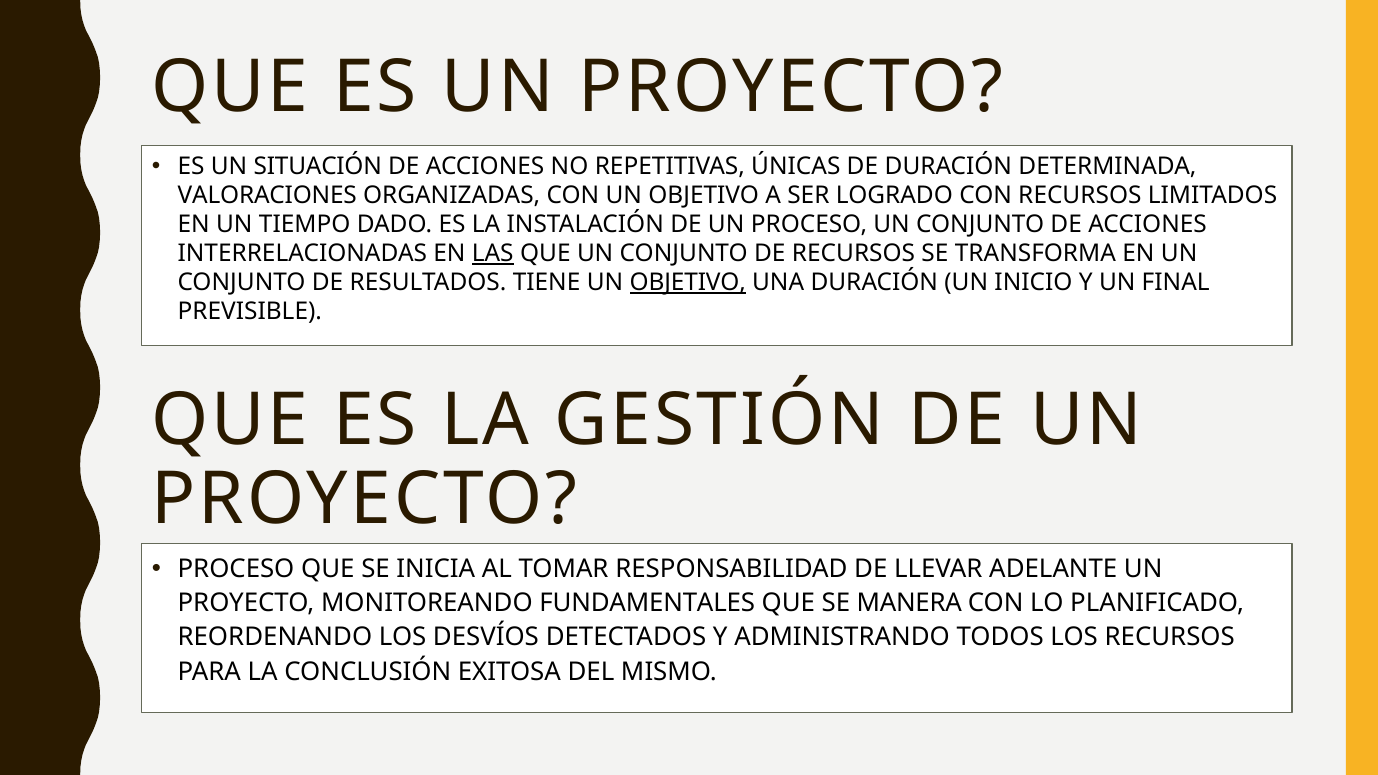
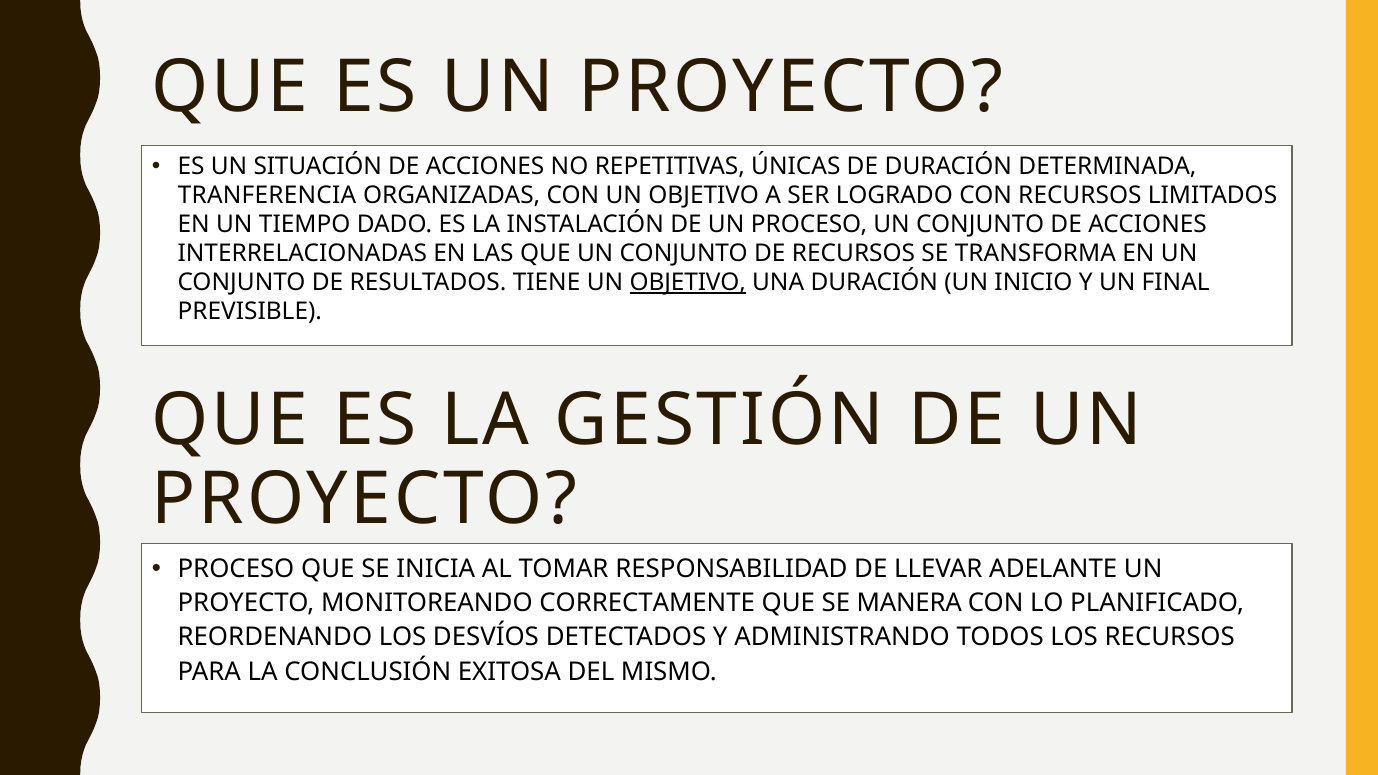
VALORACIONES: VALORACIONES -> TRANFERENCIA (267, 196)
LAS underline: present -> none (493, 254)
FUNDAMENTALES: FUNDAMENTALES -> CORRECTAMENTE (647, 603)
